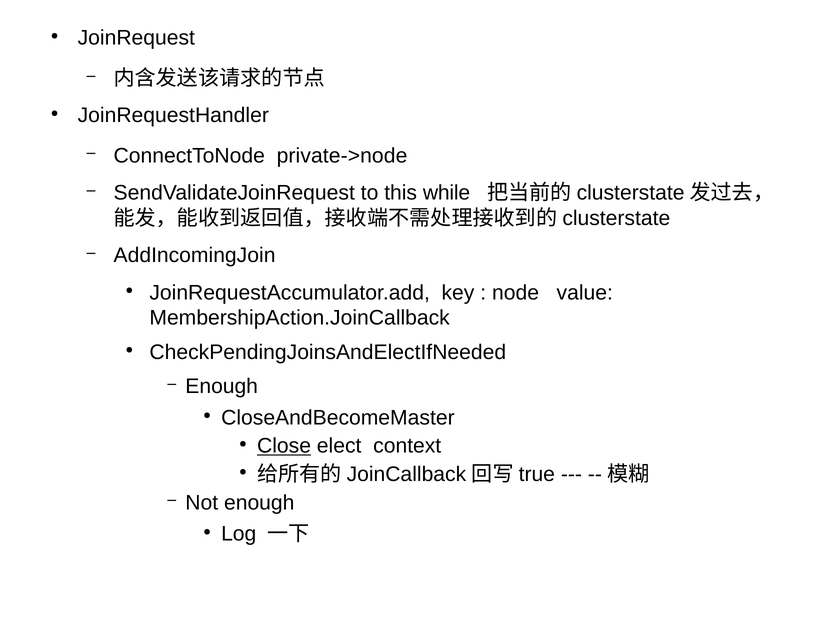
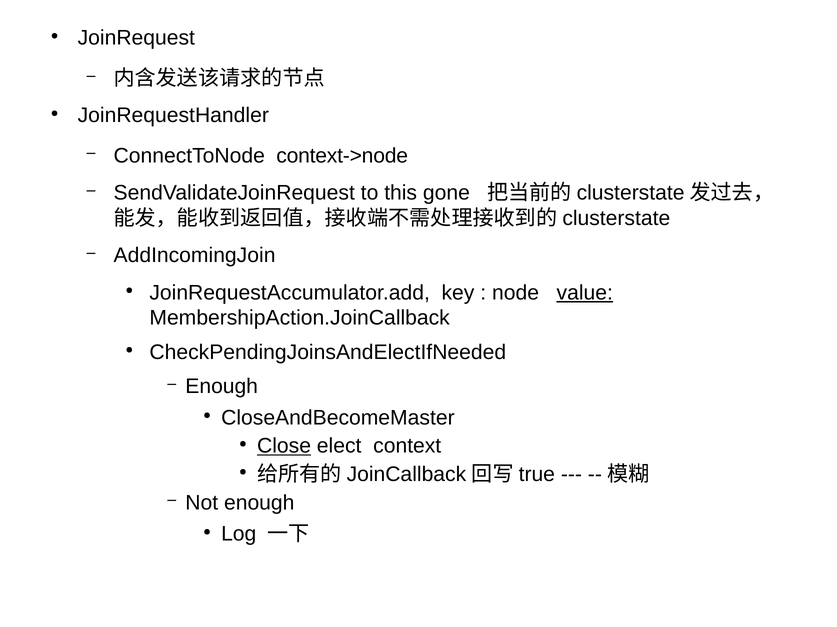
private->node: private->node -> context->node (342, 156)
while: while -> gone (446, 193)
value underline: none -> present (585, 293)
